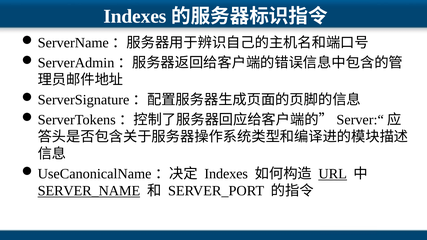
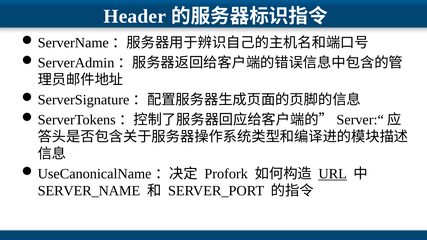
Indexes: Indexes -> Header (135, 17)
Indexes: Indexes -> Profork (226, 174)
SERVER_NAME underline: present -> none (89, 191)
